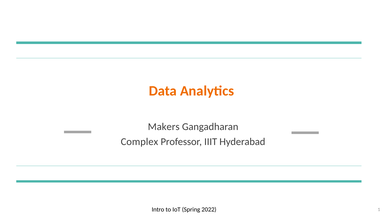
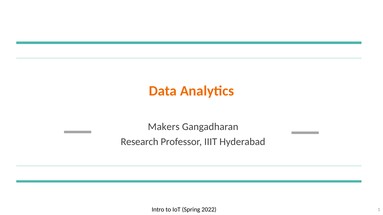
Complex: Complex -> Research (140, 142)
